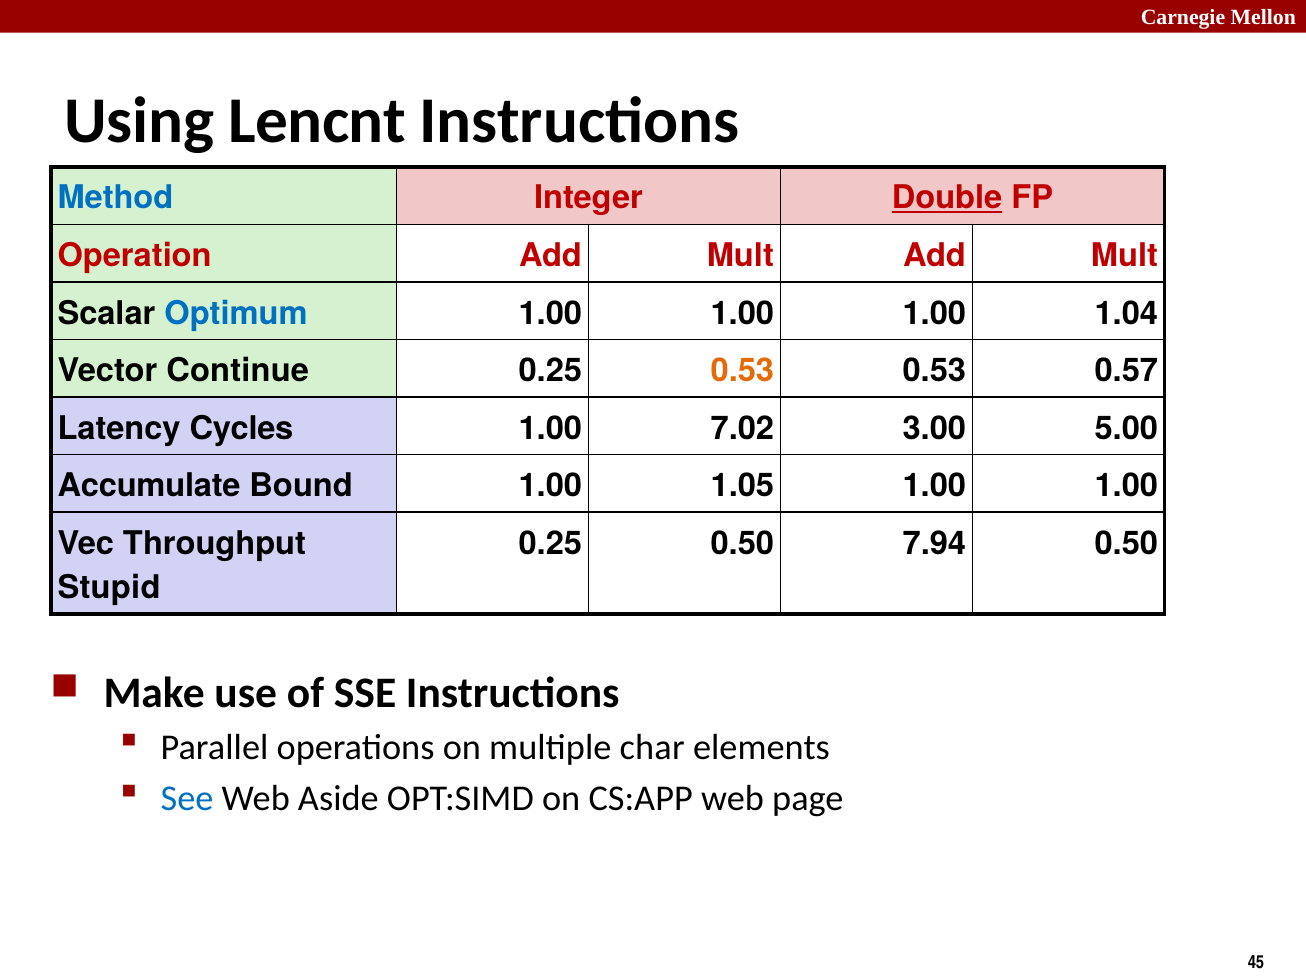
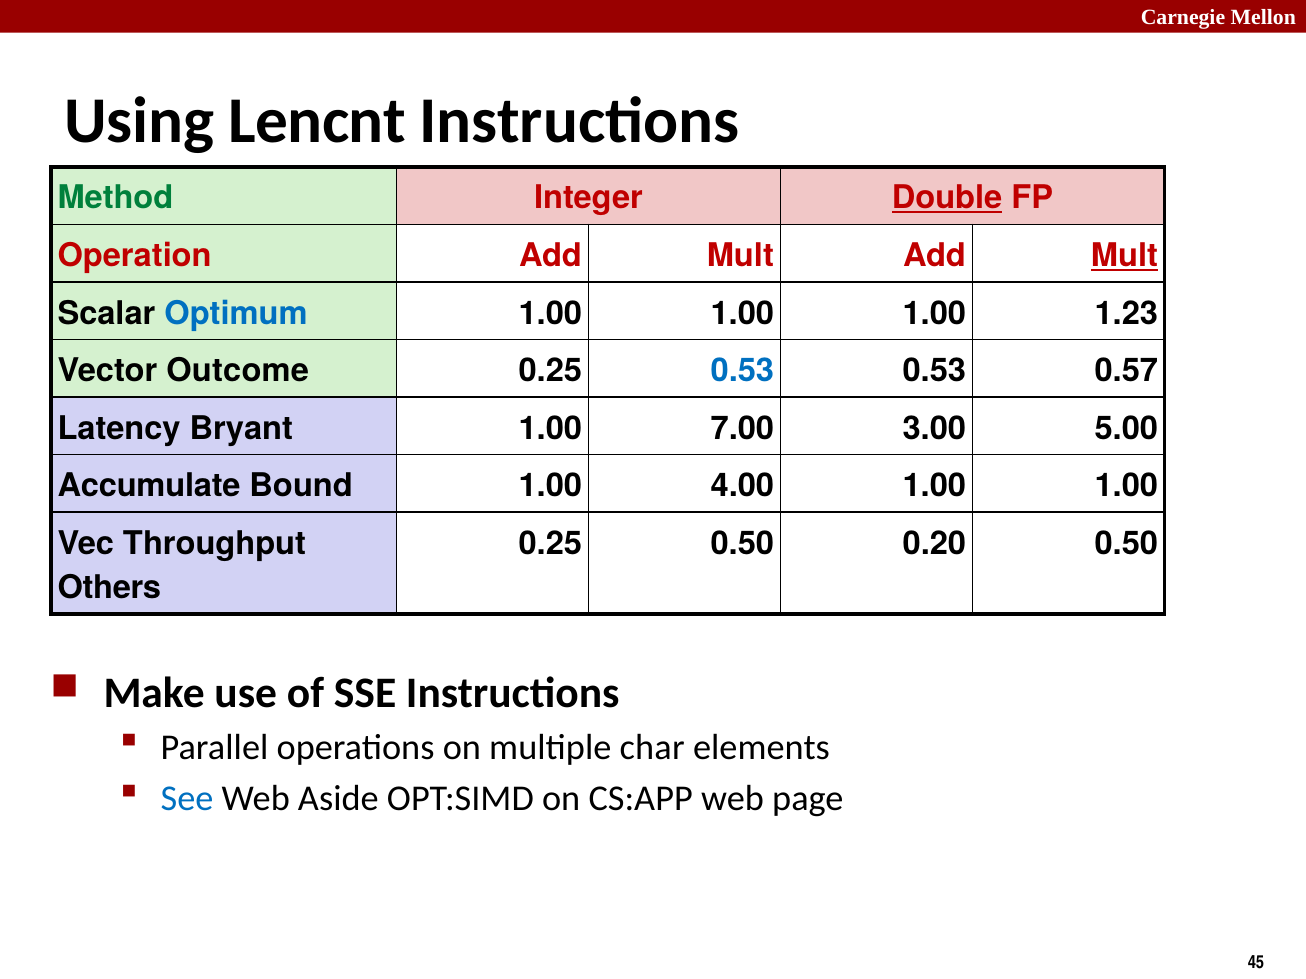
Method colour: blue -> green (115, 198)
Mult underline: none -> present (1124, 256)
1.04: 1.04 -> 1.23 (1126, 313)
Continue: Continue -> Outcome (238, 371)
0.53 colour: orange -> blue (742, 371)
Cycles: Cycles -> Bryant (241, 429)
7.02: 7.02 -> 7.00 (742, 429)
1.05: 1.05 -> 4.00 (742, 486)
7.94: 7.94 -> 0.20 (934, 544)
Stupid: Stupid -> Others (109, 588)
